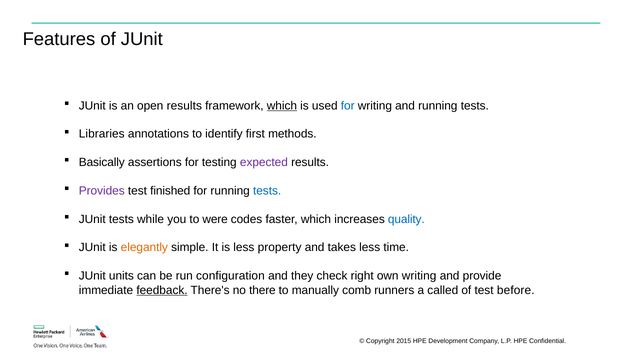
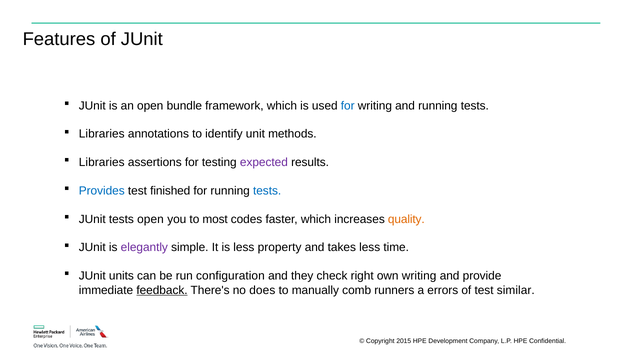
open results: results -> bundle (184, 106)
which underline: present -> none (282, 106)
first: first -> unit (255, 134)
Basically: Basically -> Libraries (102, 163)
Provides colour: purple -> blue (102, 191)
tests while: while -> open (150, 220)
were: were -> most (215, 220)
quality colour: blue -> orange (406, 220)
elegantly colour: orange -> purple (144, 248)
there: there -> does (262, 291)
called: called -> errors (443, 291)
before: before -> similar (516, 291)
